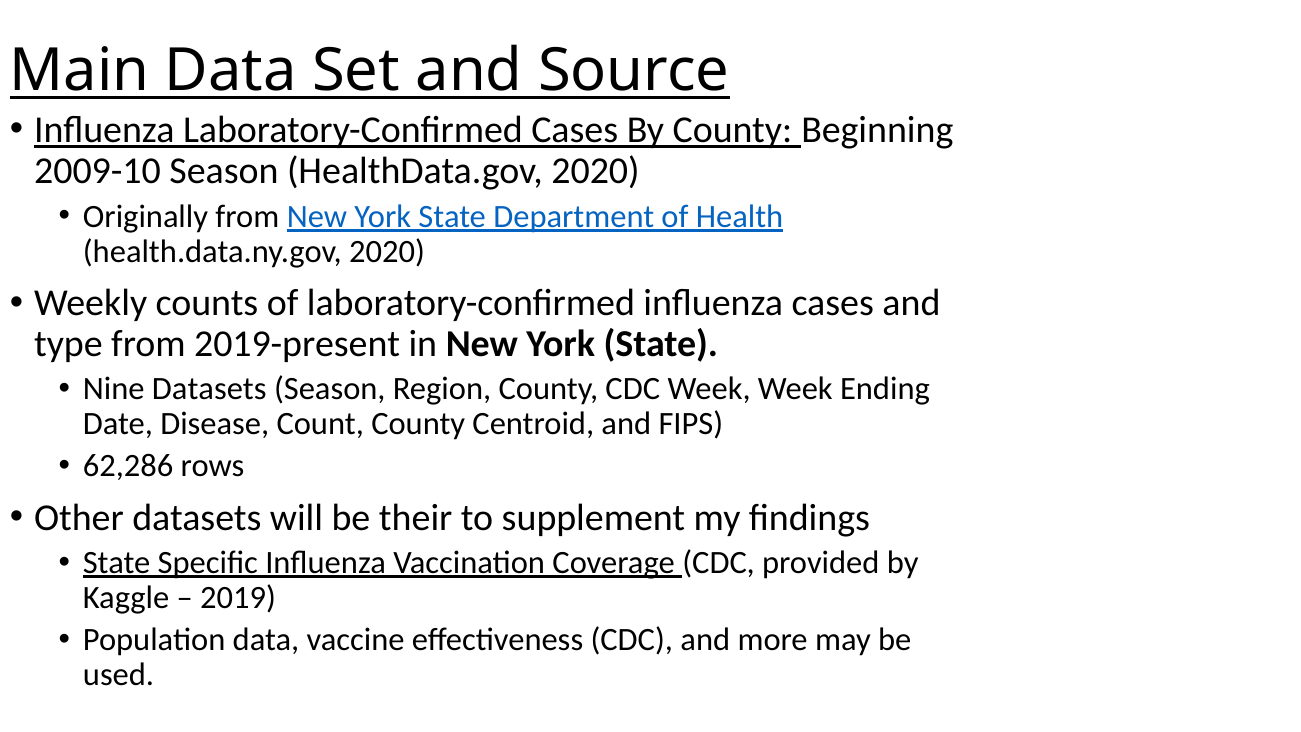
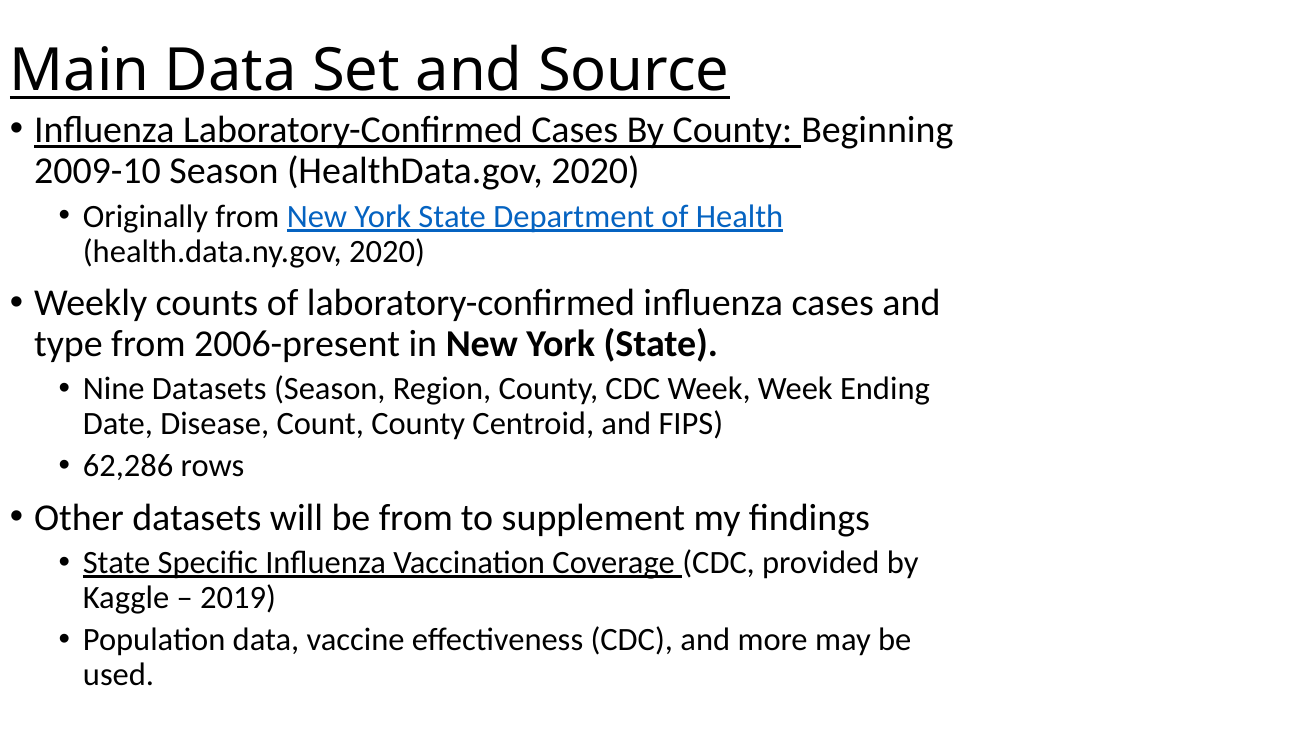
2019-present: 2019-present -> 2006-present (297, 344)
be their: their -> from (416, 517)
